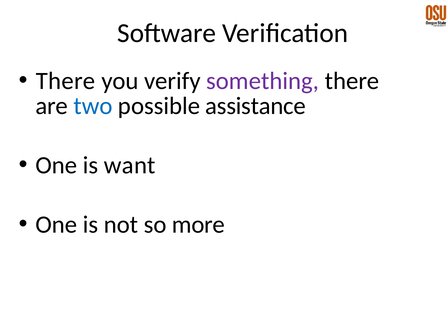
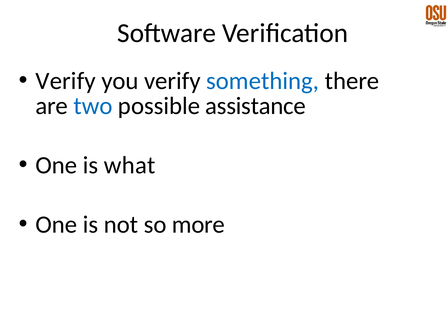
There: There -> Verify (66, 81)
something colour: purple -> blue (263, 81)
want: want -> what (130, 165)
